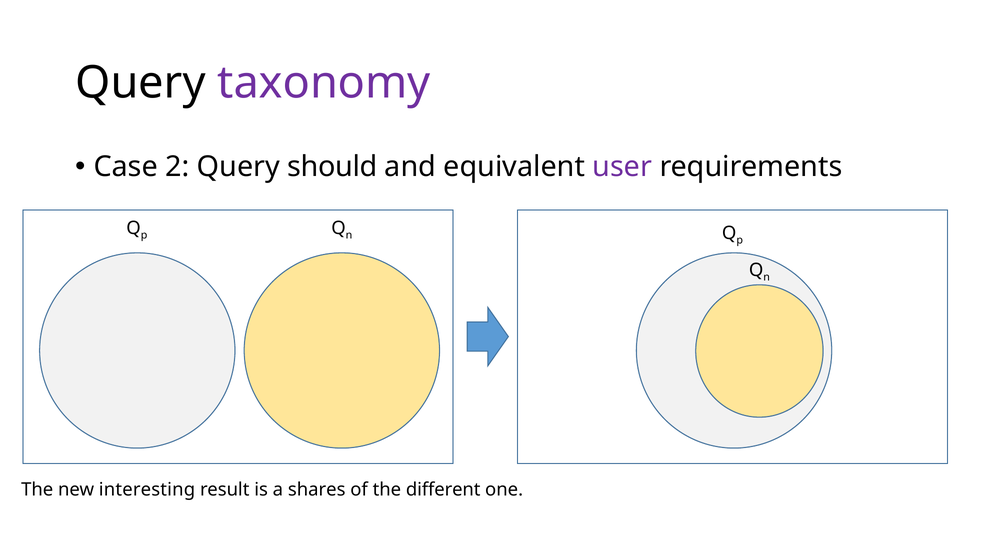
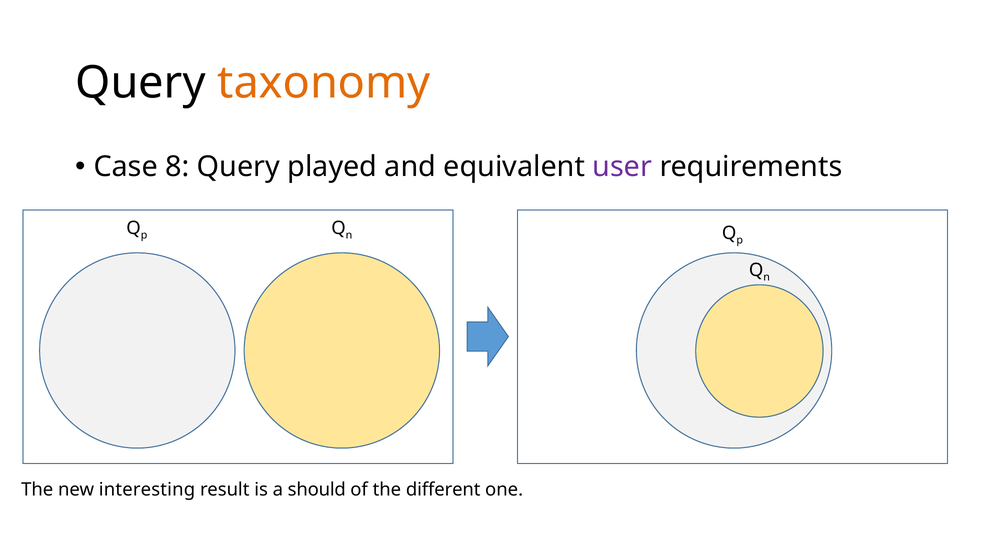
taxonomy colour: purple -> orange (324, 83)
2: 2 -> 8 (178, 167)
should: should -> played (332, 167)
shares: shares -> should (317, 490)
